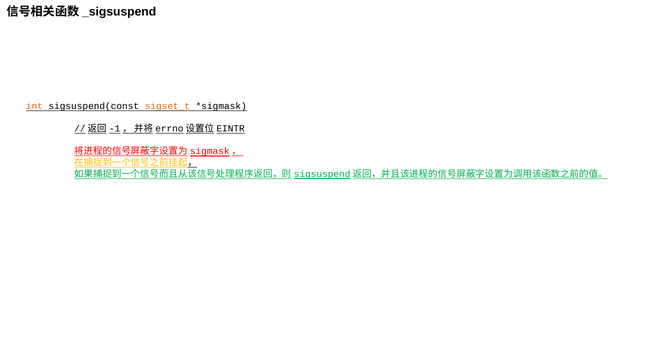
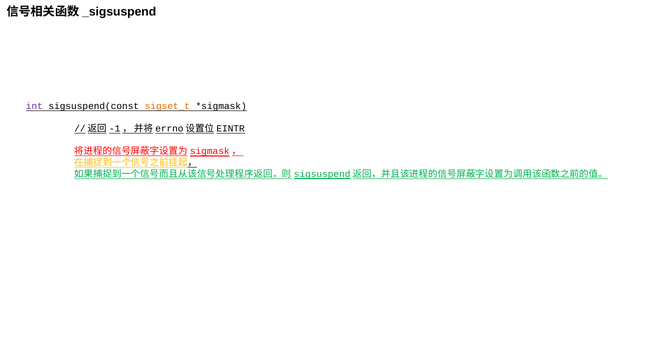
int colour: orange -> purple (34, 106)
